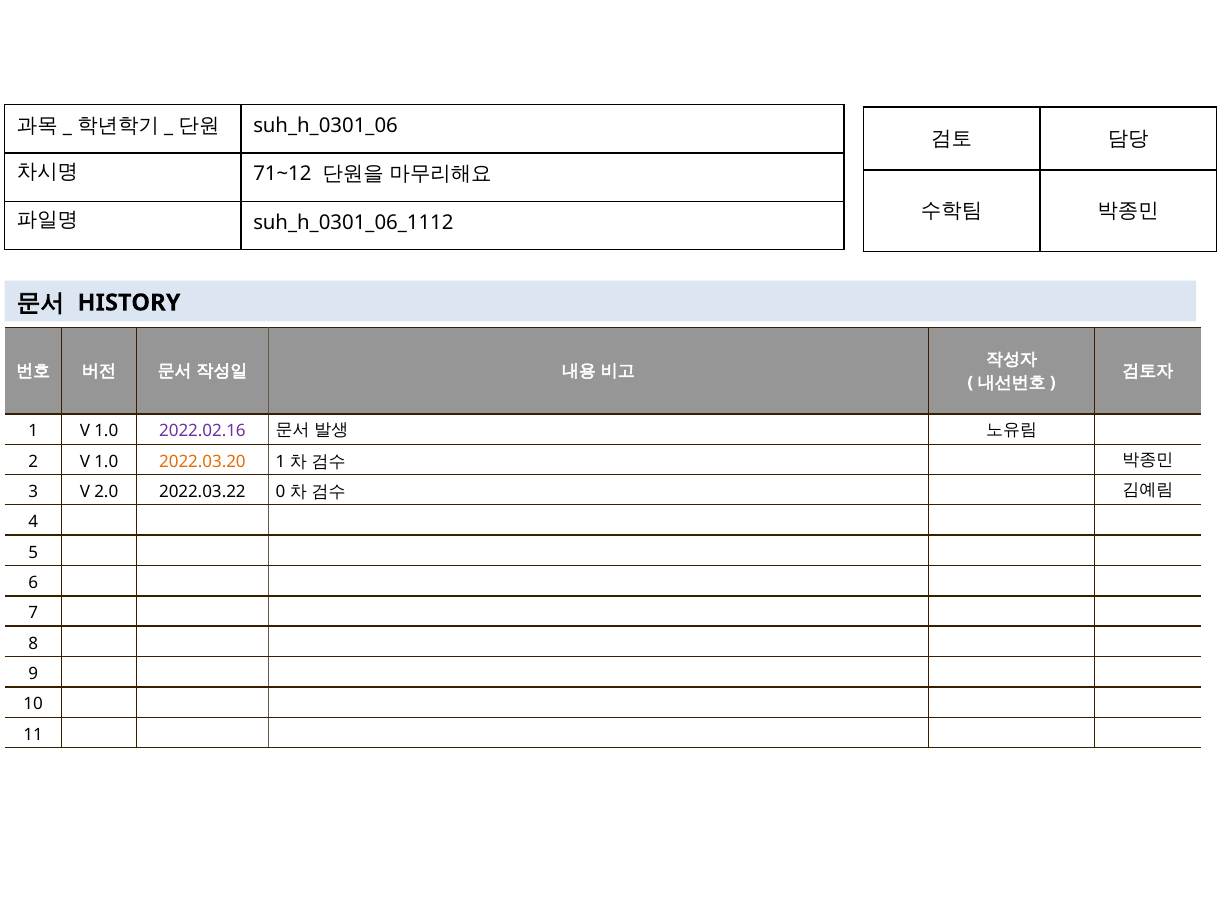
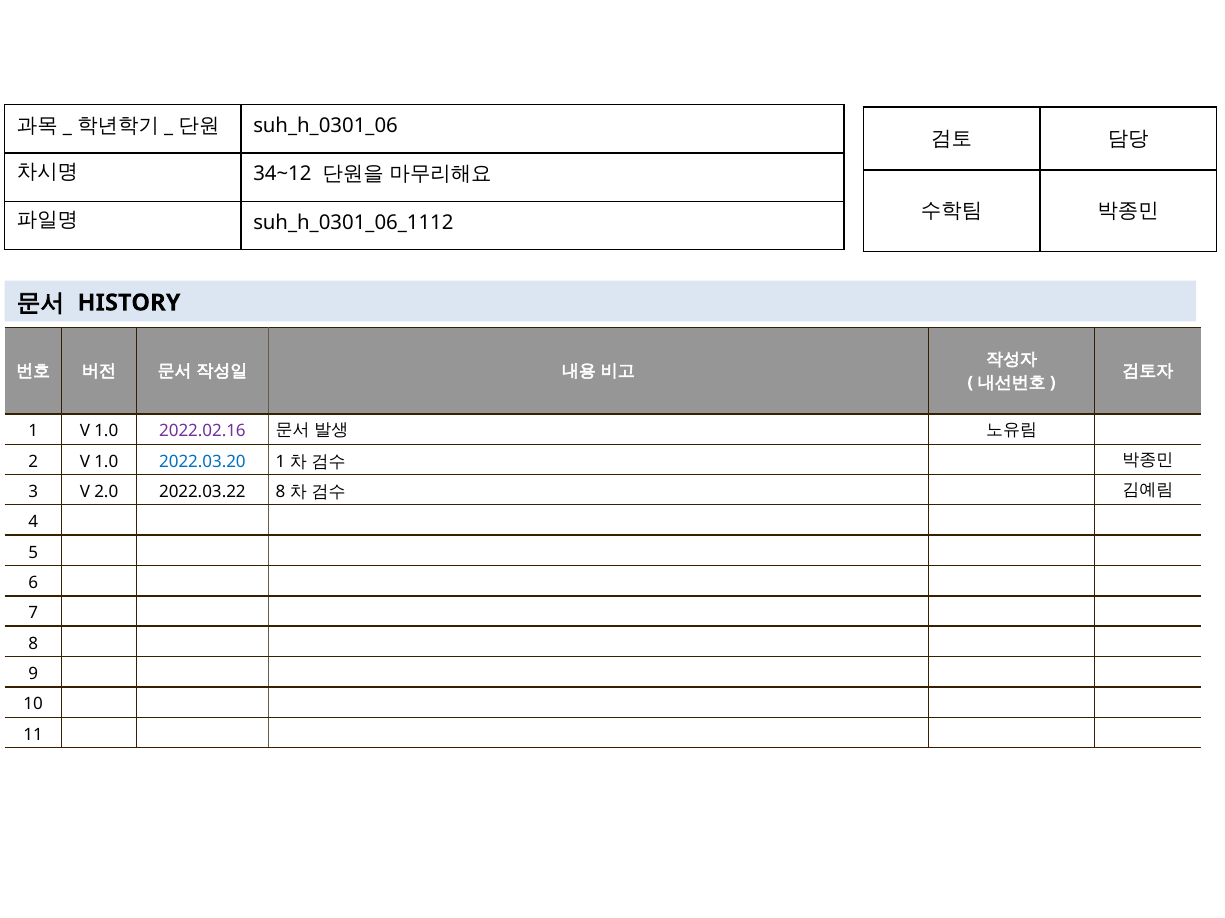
71~12: 71~12 -> 34~12 (282, 174)
2022.03.20 colour: orange -> blue (202, 462)
2022.03.22 0: 0 -> 8 (280, 492)
